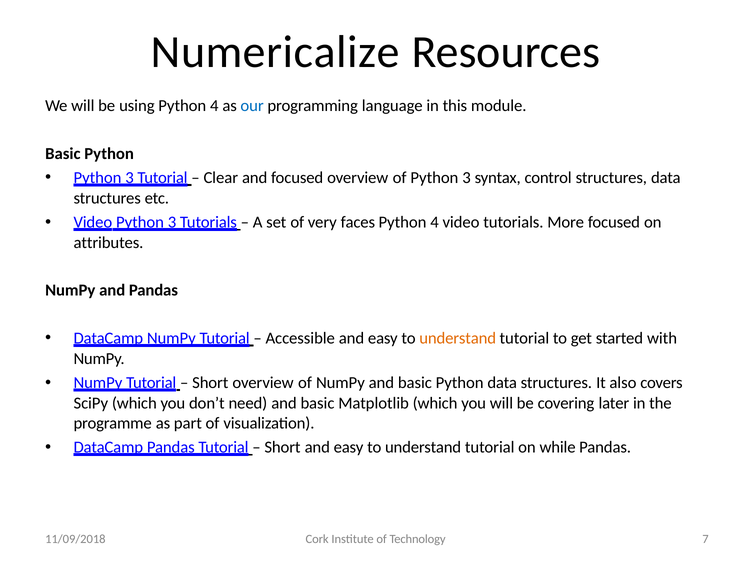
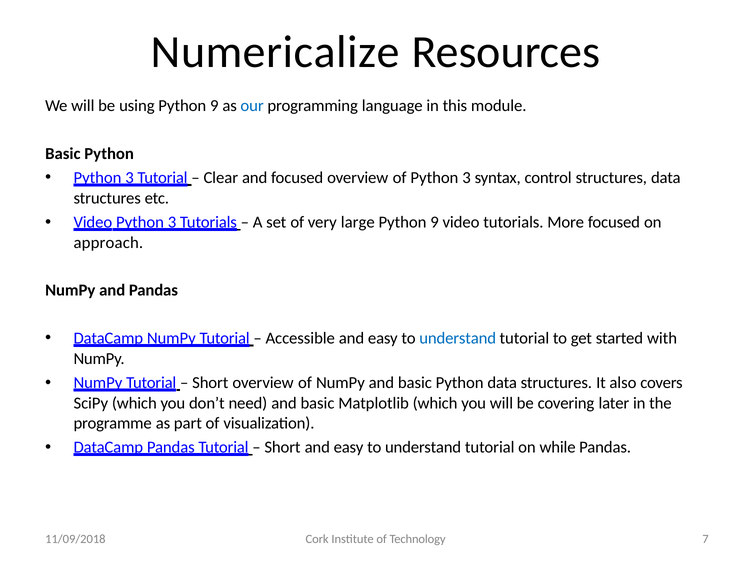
using Python 4: 4 -> 9 (214, 106)
faces: faces -> large (358, 222)
4: 4 -> 9 (434, 222)
attributes: attributes -> approach (108, 243)
understand colour: orange -> blue (458, 338)
